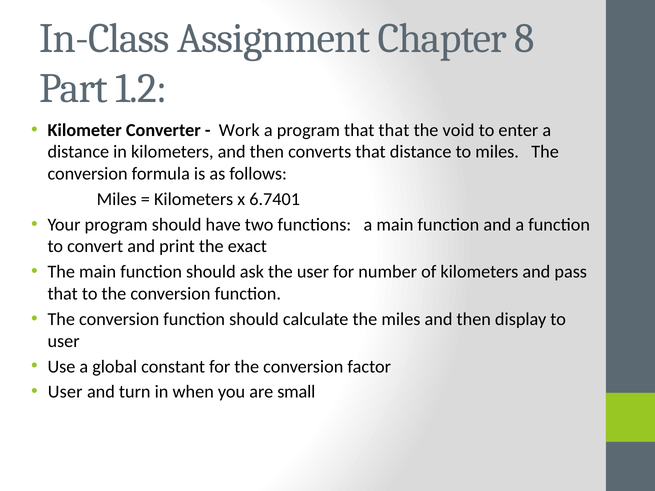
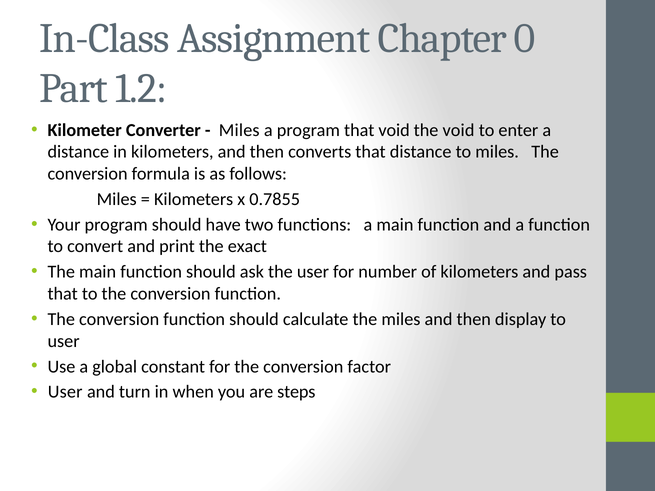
8: 8 -> 0 (525, 38)
Work: Work -> Miles (239, 130)
that that: that -> void (394, 130)
6.7401: 6.7401 -> 0.7855 (275, 199)
small: small -> steps (296, 392)
